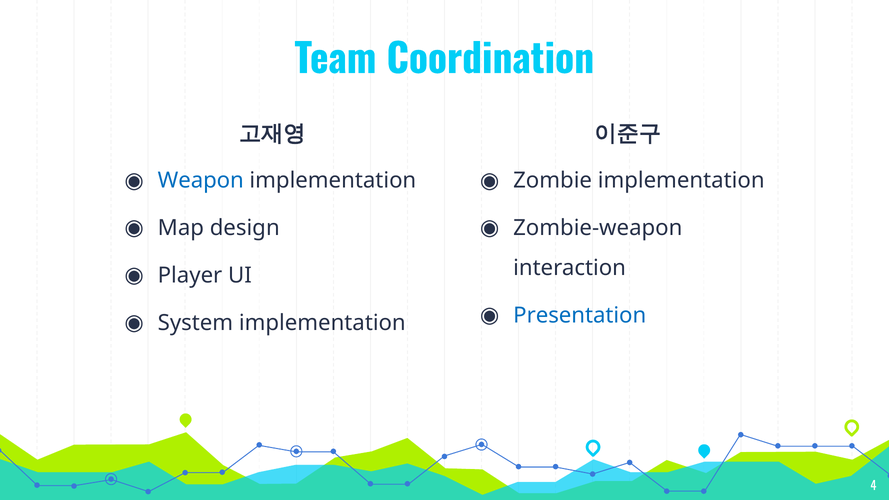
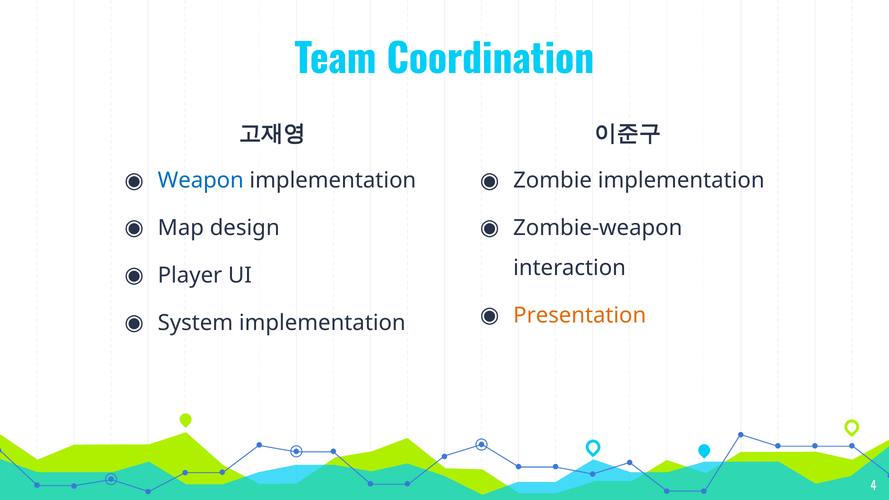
Presentation colour: blue -> orange (580, 315)
